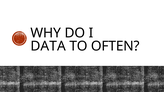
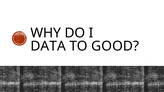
OFTEN: OFTEN -> GOOD (115, 46)
